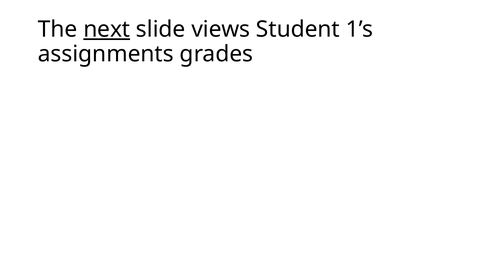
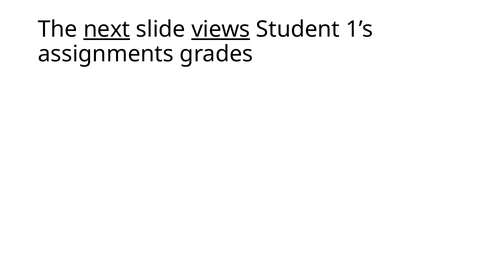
views underline: none -> present (221, 29)
